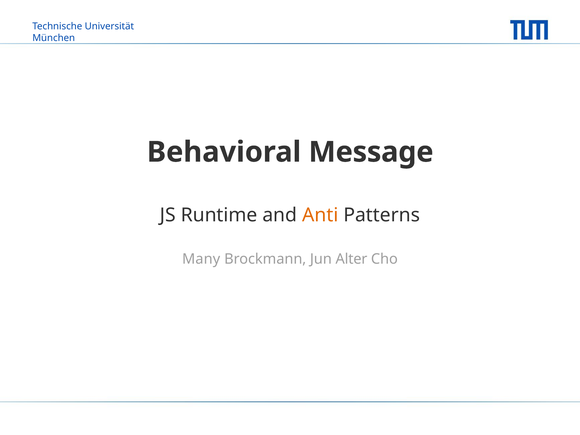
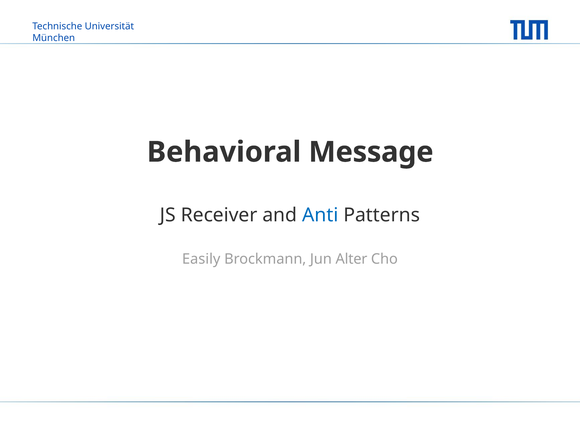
Runtime: Runtime -> Receiver (219, 215)
Anti colour: orange -> blue (320, 215)
Many: Many -> Easily (201, 259)
